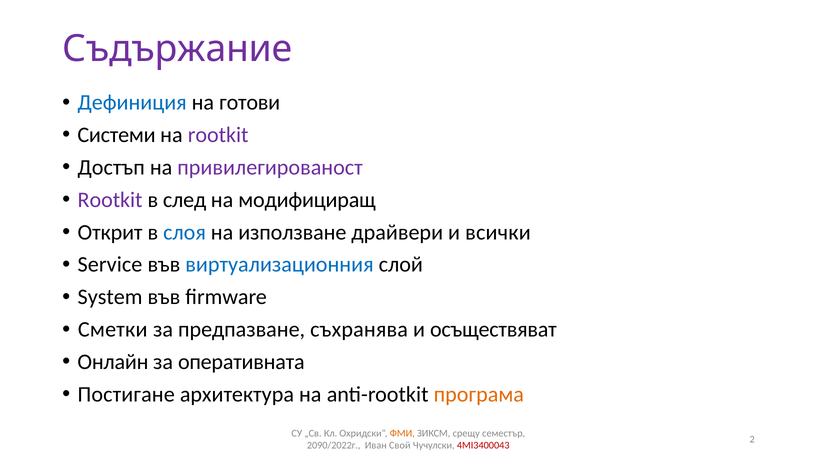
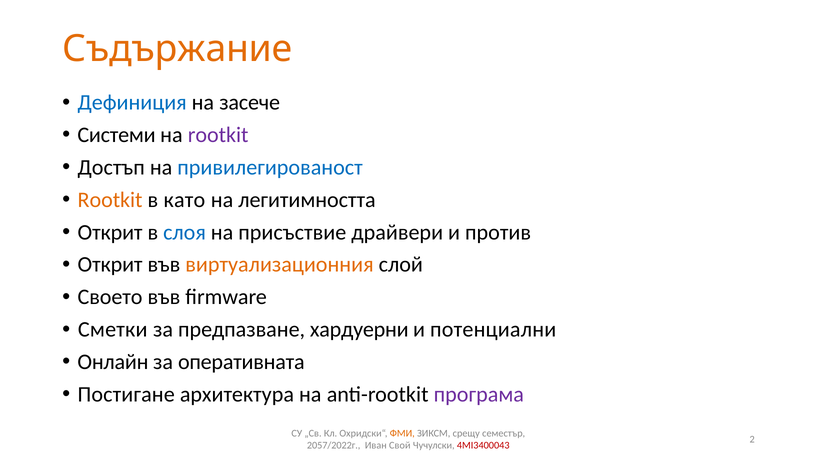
Съдържание colour: purple -> orange (177, 49)
готови: готови -> засече (250, 102)
привилегированост colour: purple -> blue (270, 167)
Rootkit colour: purple -> orange (110, 200)
след: след -> като (184, 200)
модифициращ: модифициращ -> легитимността (307, 200)
използване: използване -> присъствие (292, 232)
всички: всички -> против (498, 232)
Service: Service -> Открит (110, 264)
виртуализационния colour: blue -> orange (279, 264)
System: System -> Своето (110, 297)
съхранява: съхранява -> хардуерни (359, 329)
осъществяват: осъществяват -> потенциални (493, 329)
програма colour: orange -> purple (479, 394)
2090/2022г: 2090/2022г -> 2057/2022г (334, 445)
